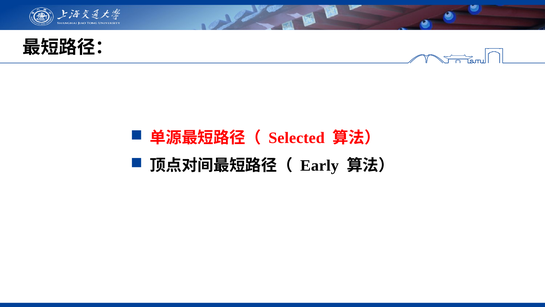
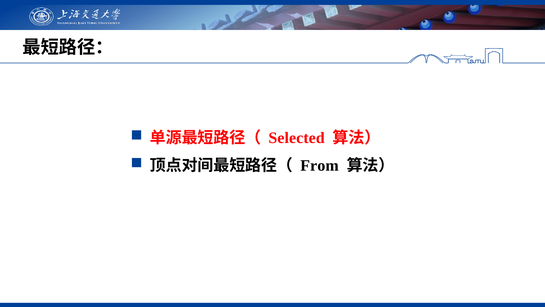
Early: Early -> From (320, 165)
